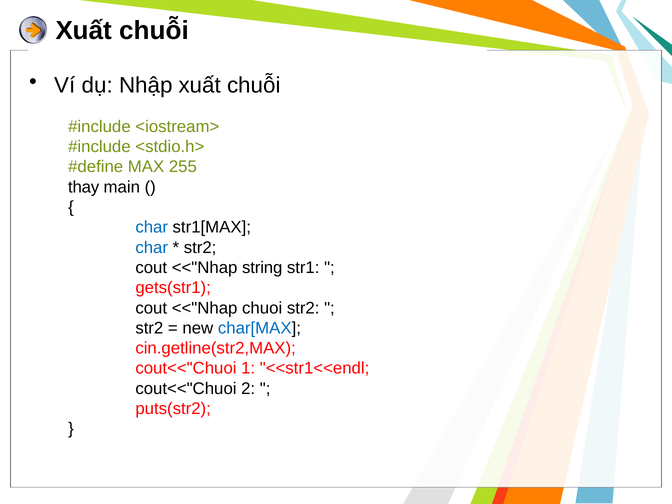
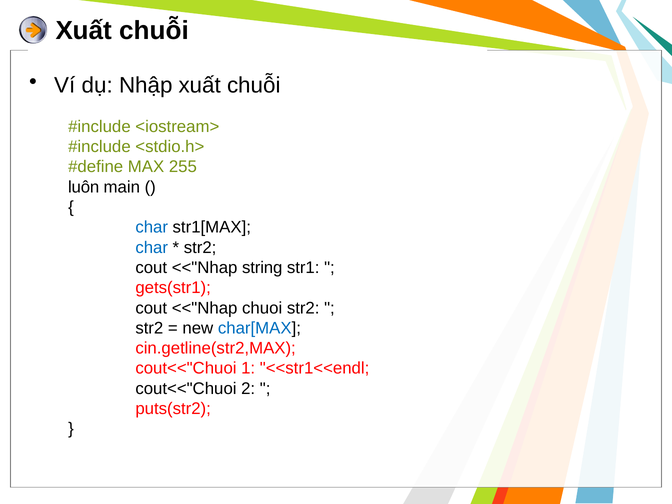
thay: thay -> luôn (84, 187)
